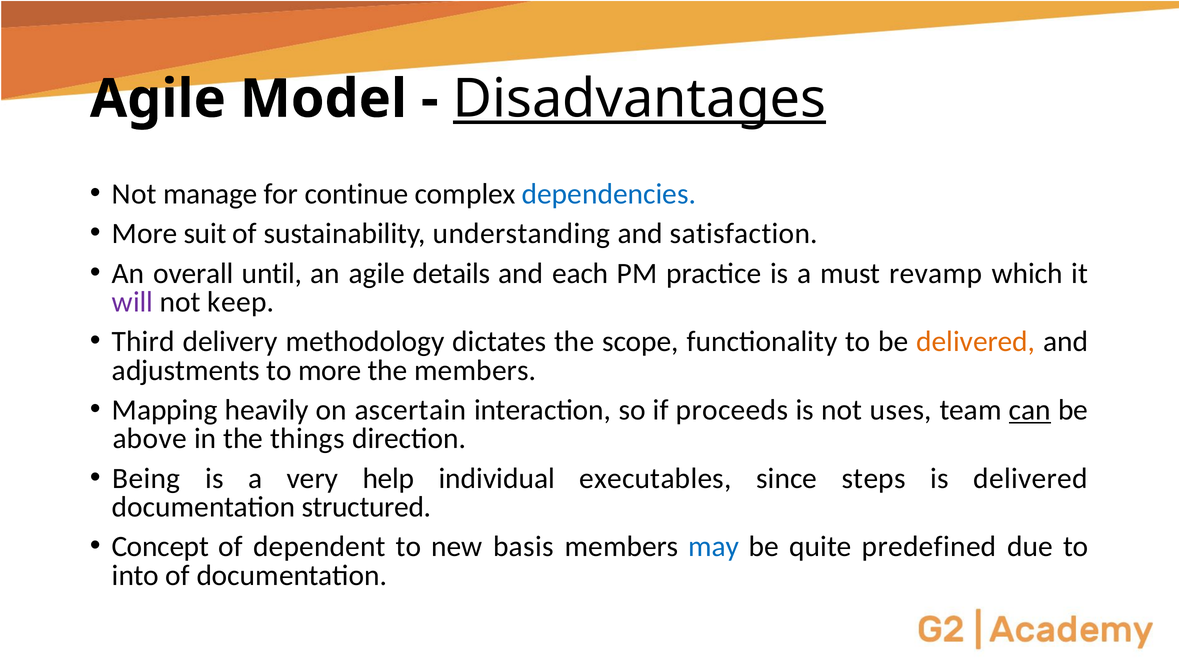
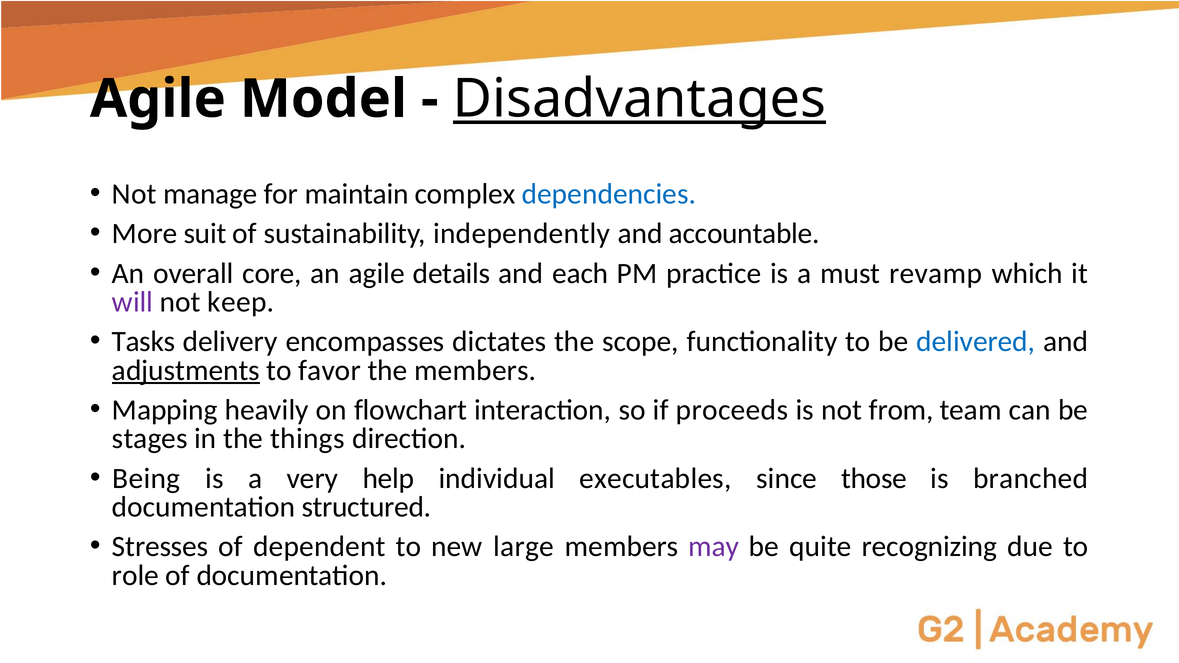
continue: continue -> maintain (357, 194)
understanding: understanding -> independently (522, 234)
satisfaction: satisfaction -> accountable (744, 234)
until: until -> core (272, 274)
Third: Third -> Tasks (143, 342)
methodology: methodology -> encompasses (365, 342)
delivered colour: orange -> blue (976, 342)
adjustments underline: none -> present (186, 370)
to more: more -> favor (330, 370)
ascertain: ascertain -> flowchart (411, 410)
uses: uses -> from (901, 410)
can underline: present -> none (1030, 410)
above: above -> stages (150, 439)
steps: steps -> those (874, 479)
is delivered: delivered -> branched (1031, 479)
Concept: Concept -> Stresses (160, 547)
basis: basis -> large (524, 547)
may colour: blue -> purple (714, 547)
predefined: predefined -> recognizing (929, 547)
into: into -> role (135, 576)
